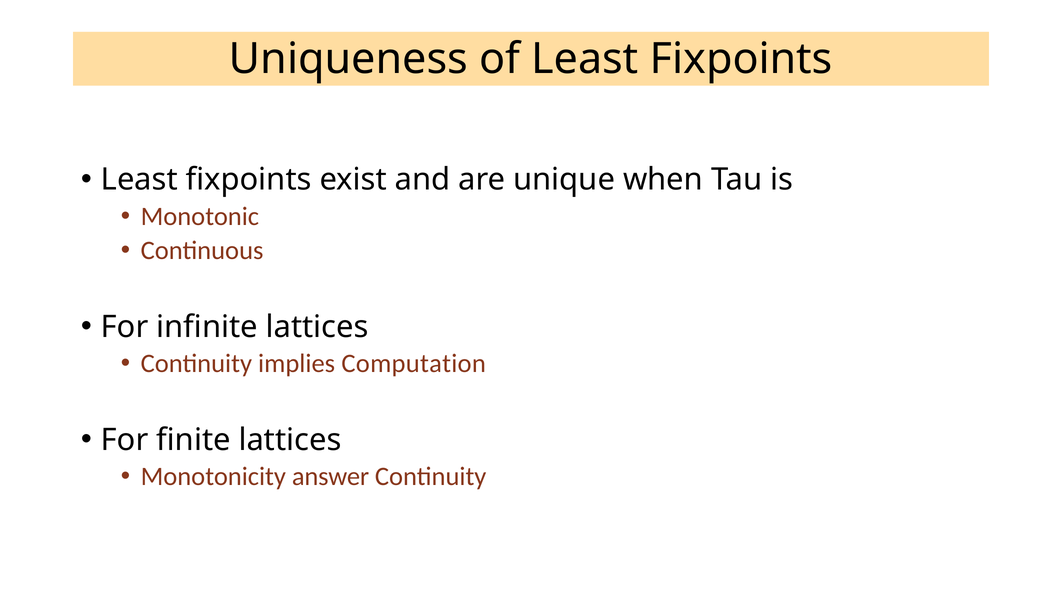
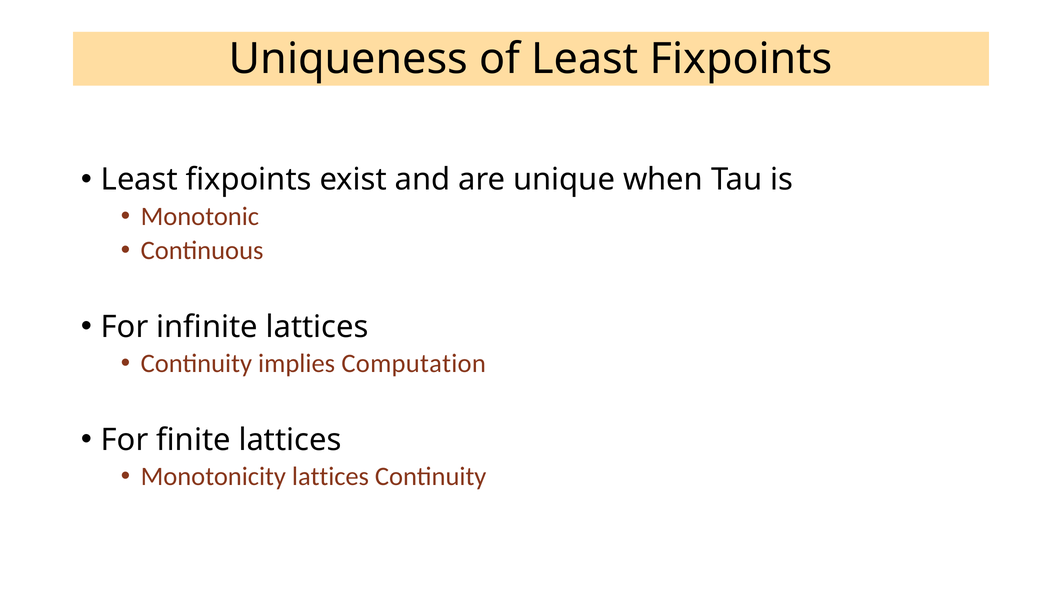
Monotonicity answer: answer -> lattices (330, 476)
